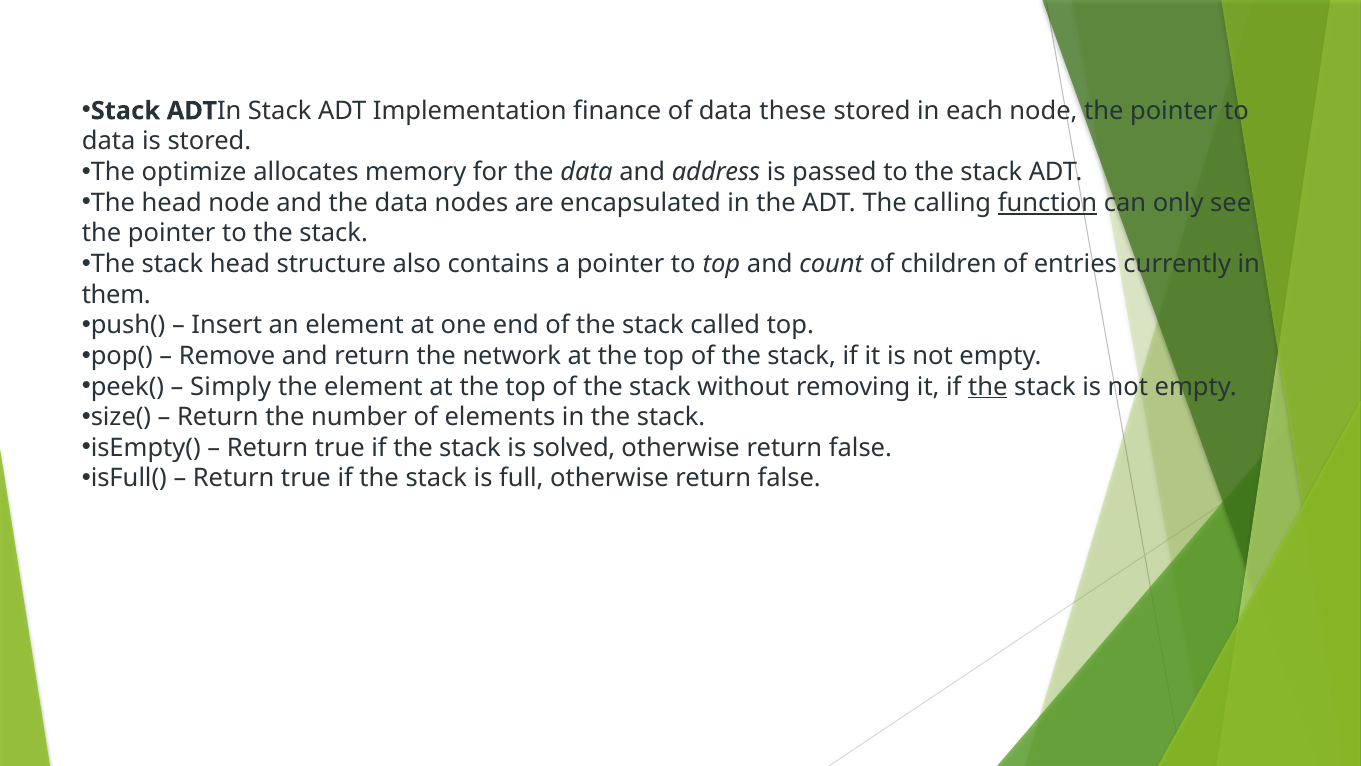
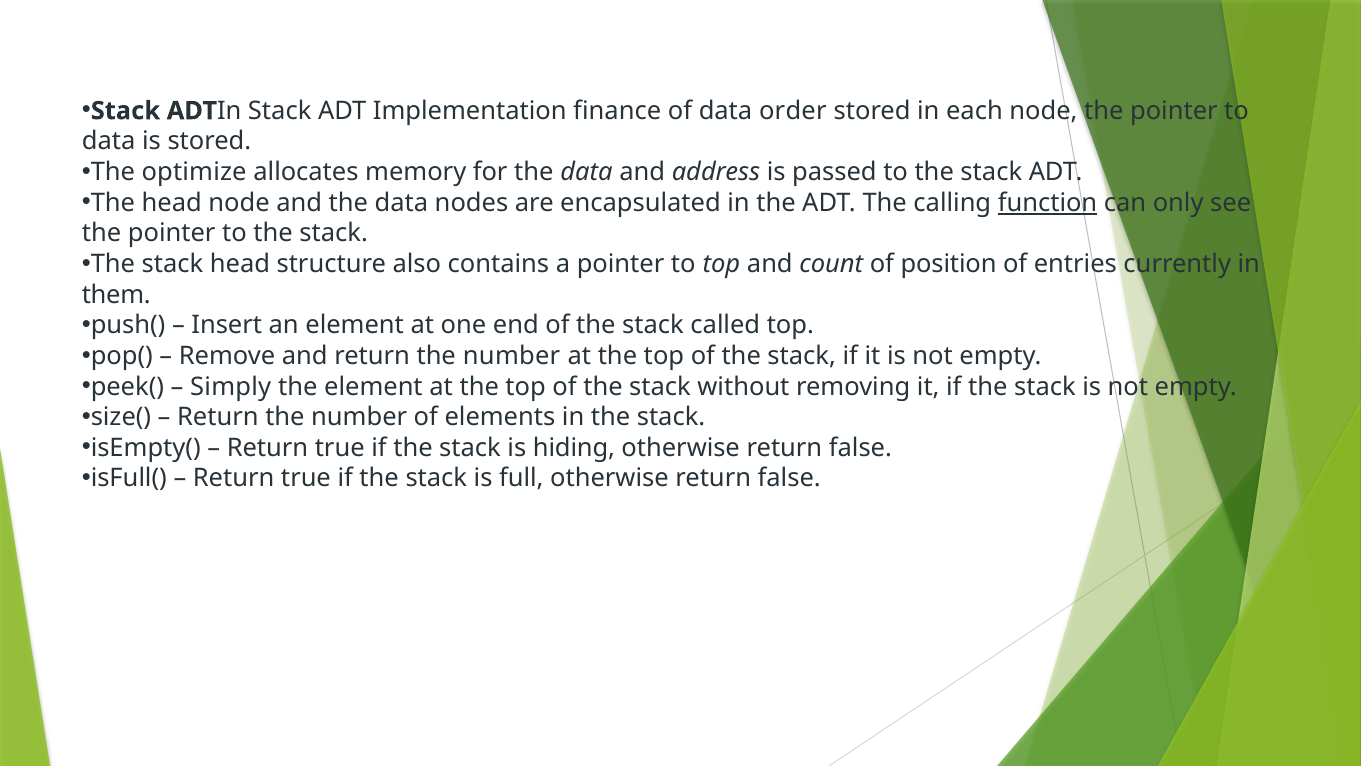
these: these -> order (793, 111)
children: children -> position (949, 264)
and return the network: network -> number (512, 356)
the underline: present -> none (988, 386)
solved: solved -> hiding (574, 448)
